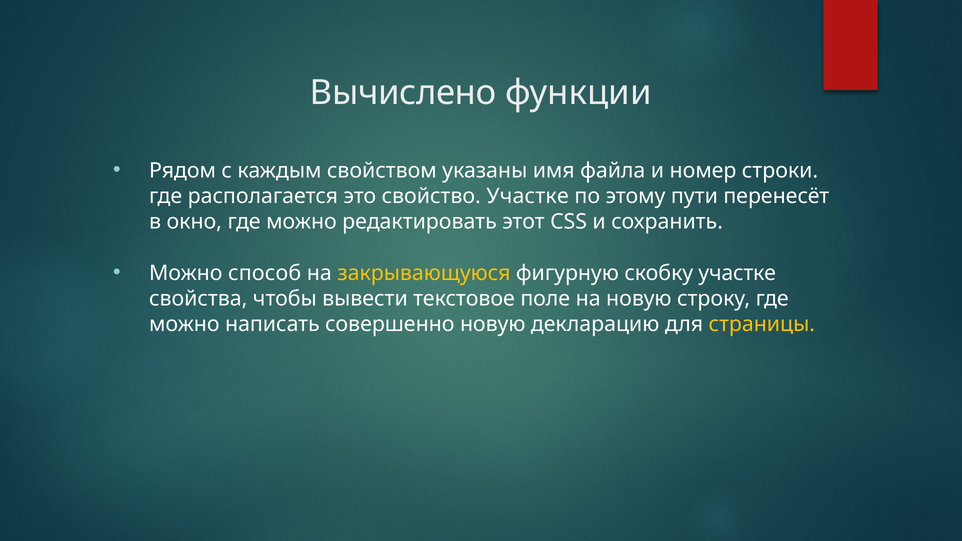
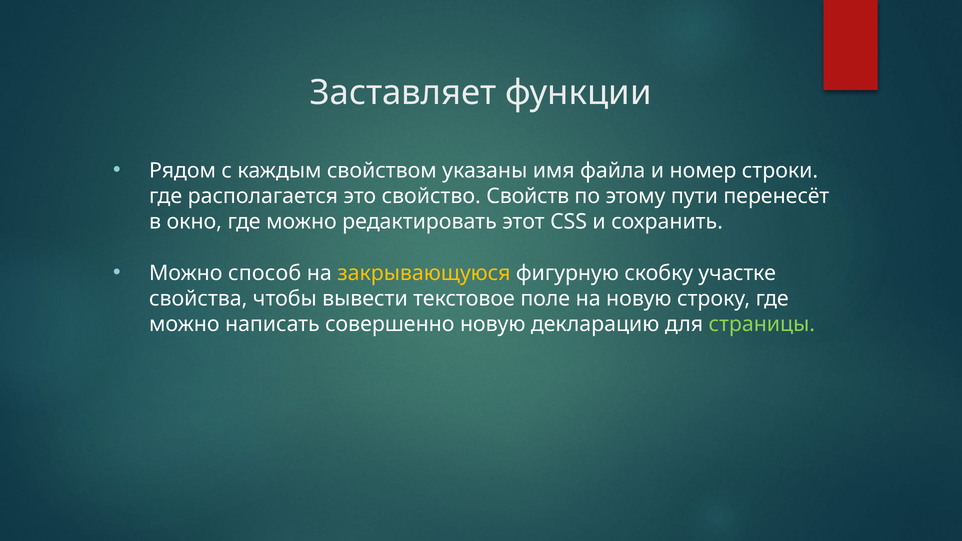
Вычислено: Вычислено -> Заставляет (403, 93)
свойство Участке: Участке -> Свойств (528, 196)
страницы colour: yellow -> light green (762, 324)
